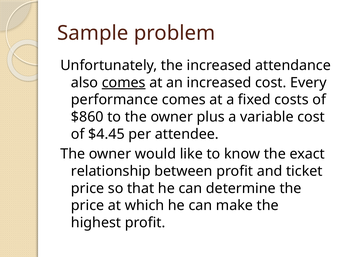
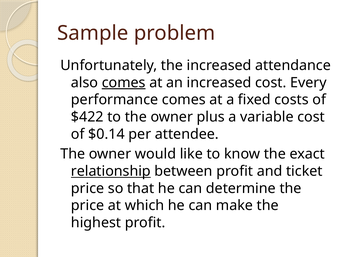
$860: $860 -> $422 (87, 117)
$4.45: $4.45 -> $0.14 (106, 134)
relationship underline: none -> present (111, 171)
